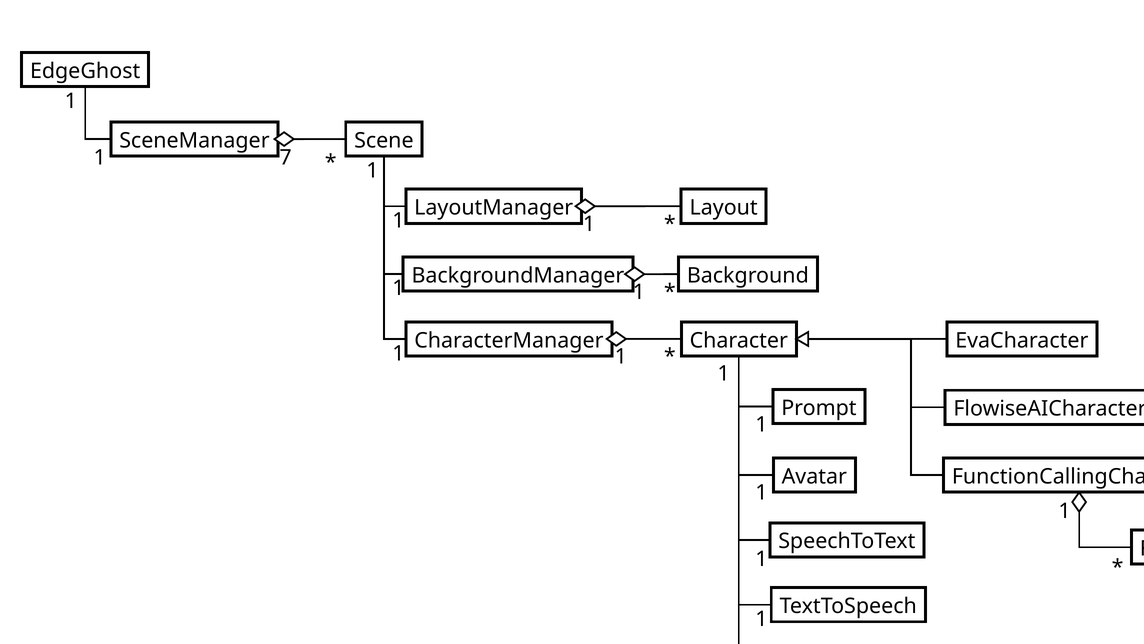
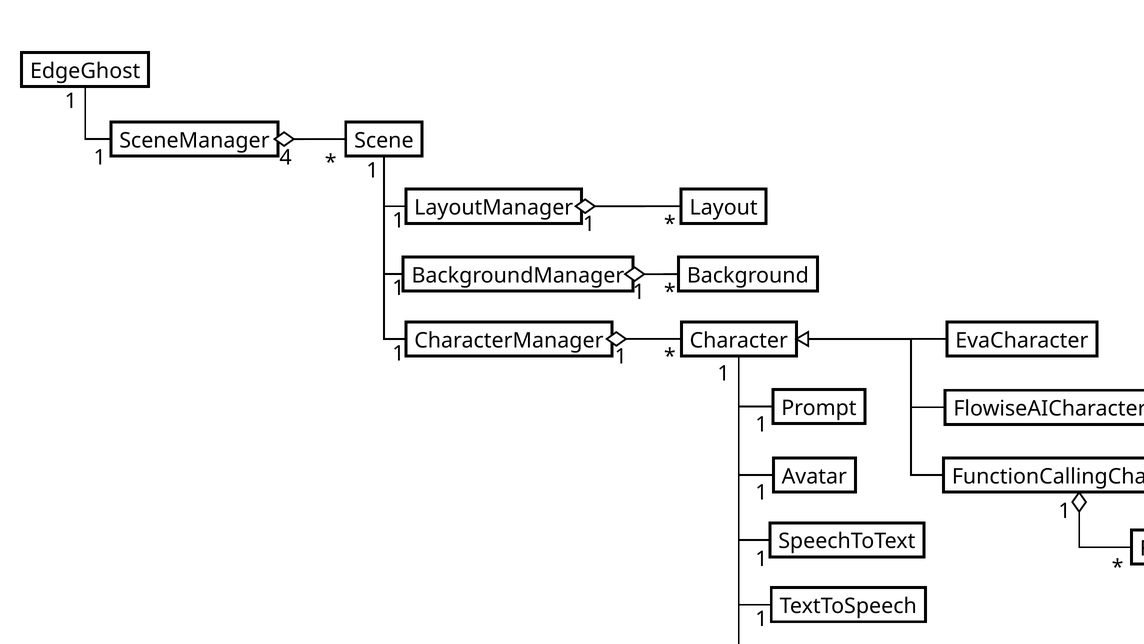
7: 7 -> 4 (286, 157)
